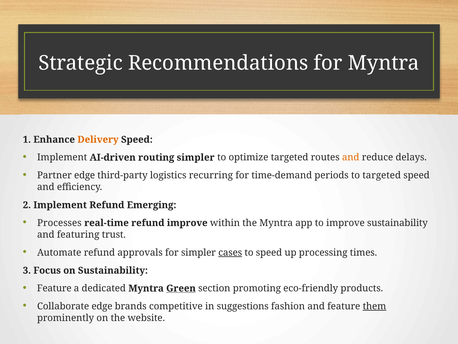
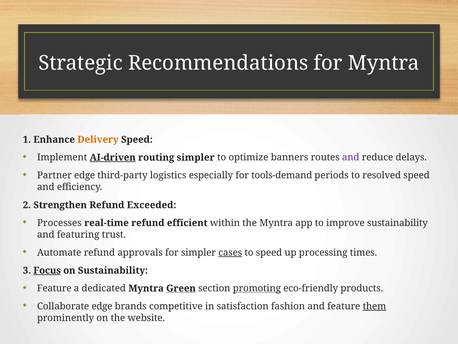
AI-driven underline: none -> present (113, 157)
optimize targeted: targeted -> banners (290, 157)
and colour: orange -> purple (351, 157)
recurring: recurring -> especially (211, 175)
time-demand: time-demand -> tools-demand (282, 175)
to targeted: targeted -> resolved (382, 175)
2 Implement: Implement -> Strengthen (60, 205)
Emerging: Emerging -> Exceeded (152, 205)
refund improve: improve -> efficient (187, 223)
Focus underline: none -> present (47, 270)
promoting underline: none -> present (257, 288)
suggestions: suggestions -> satisfaction (243, 306)
